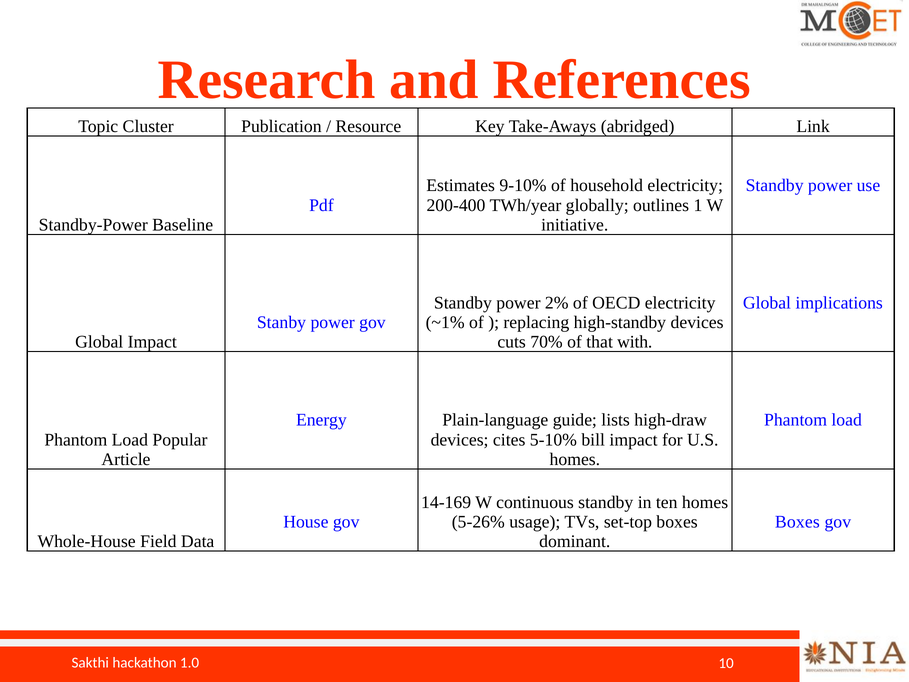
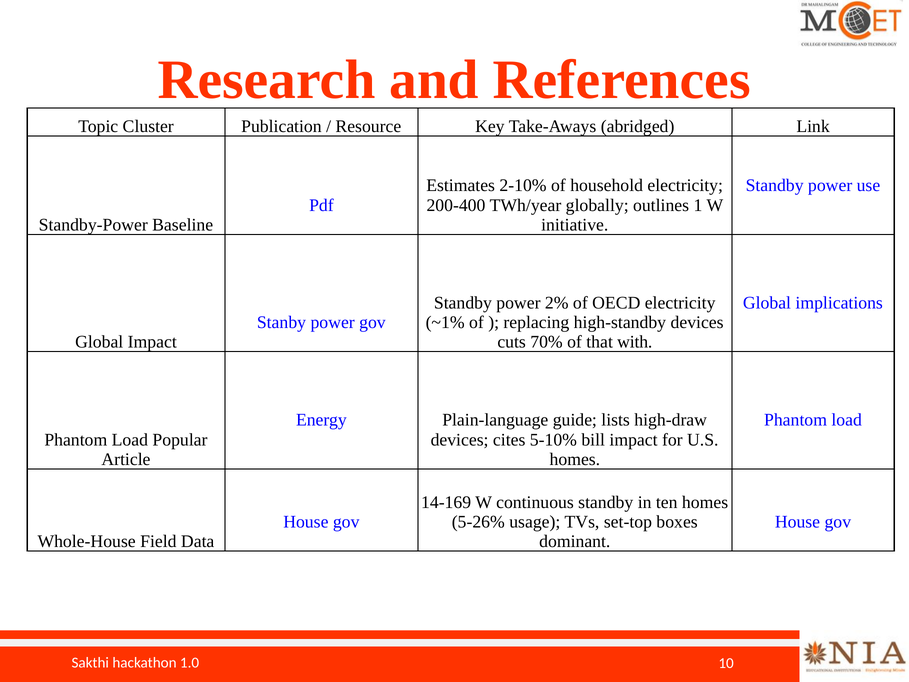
9-10%: 9-10% -> 2-10% (523, 186)
Boxes: Boxes -> House (797, 522)
